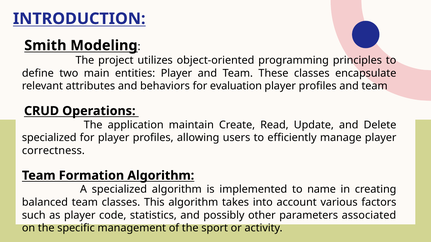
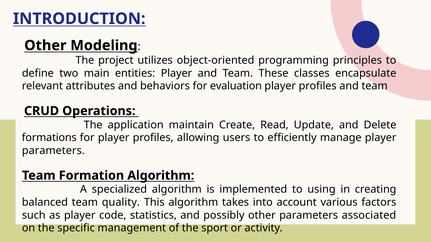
Smith: Smith -> Other (45, 46)
specialized: specialized -> formations (49, 138)
correctness: correctness -> parameters (53, 151)
name: name -> using (322, 190)
team classes: classes -> quality (121, 203)
